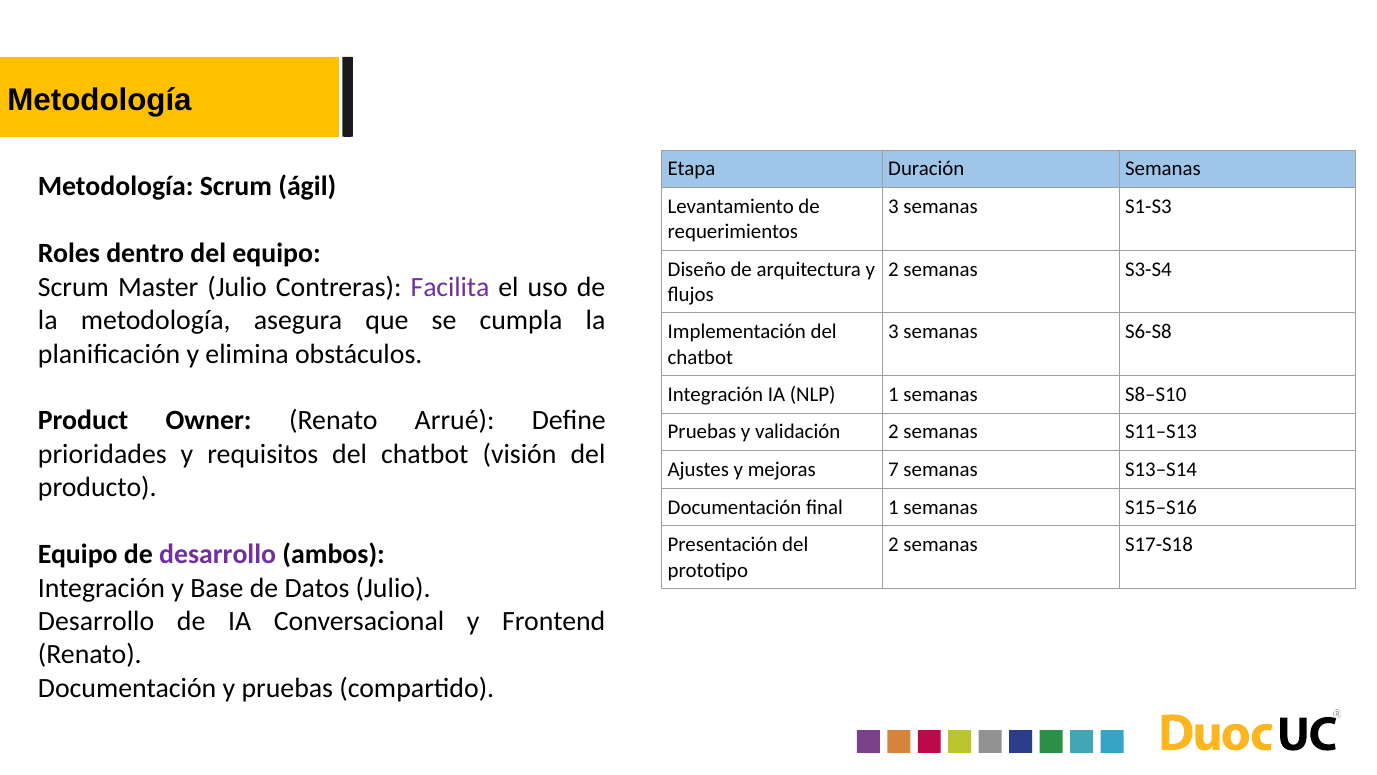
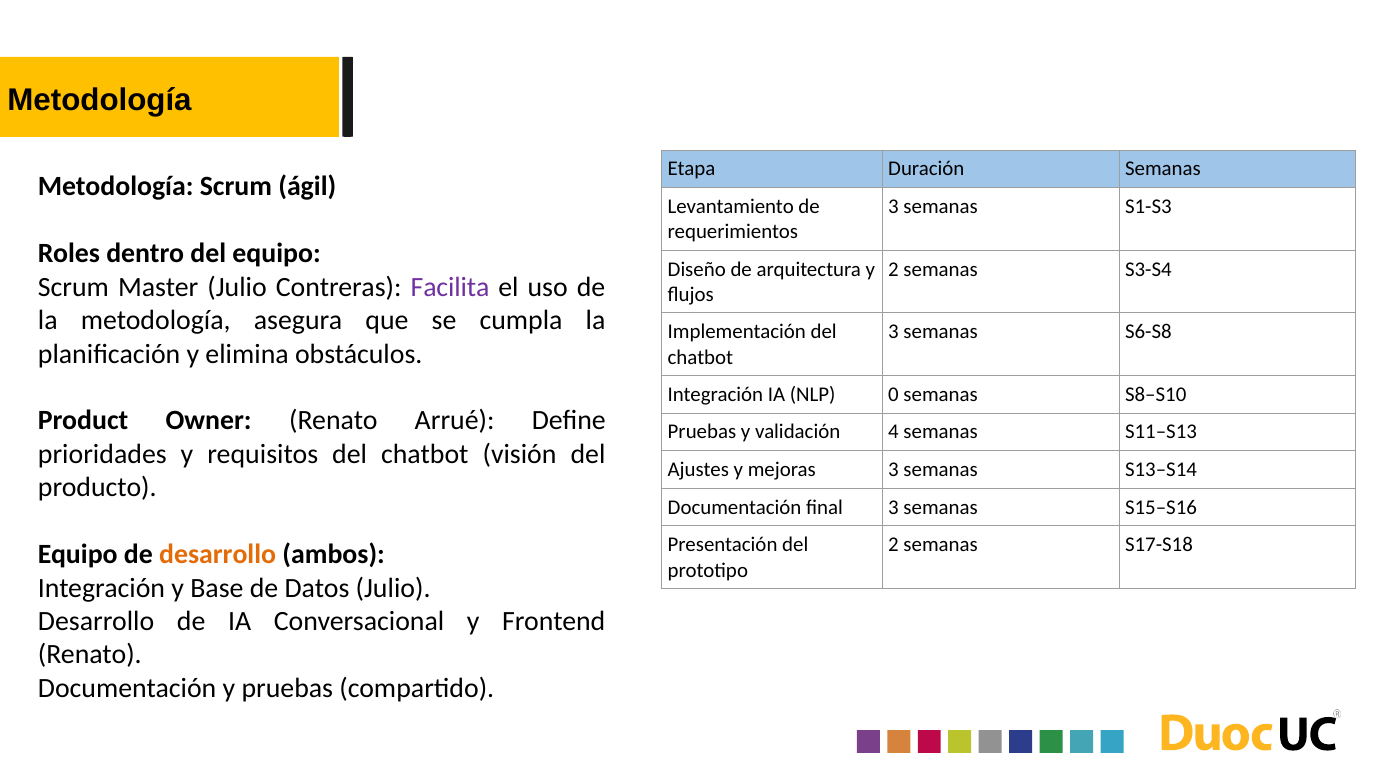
NLP 1: 1 -> 0 (893, 394)
validación 2: 2 -> 4 (893, 432)
mejoras 7: 7 -> 3 (893, 469)
final 1: 1 -> 3 (893, 507)
desarrollo colour: purple -> orange (218, 554)
